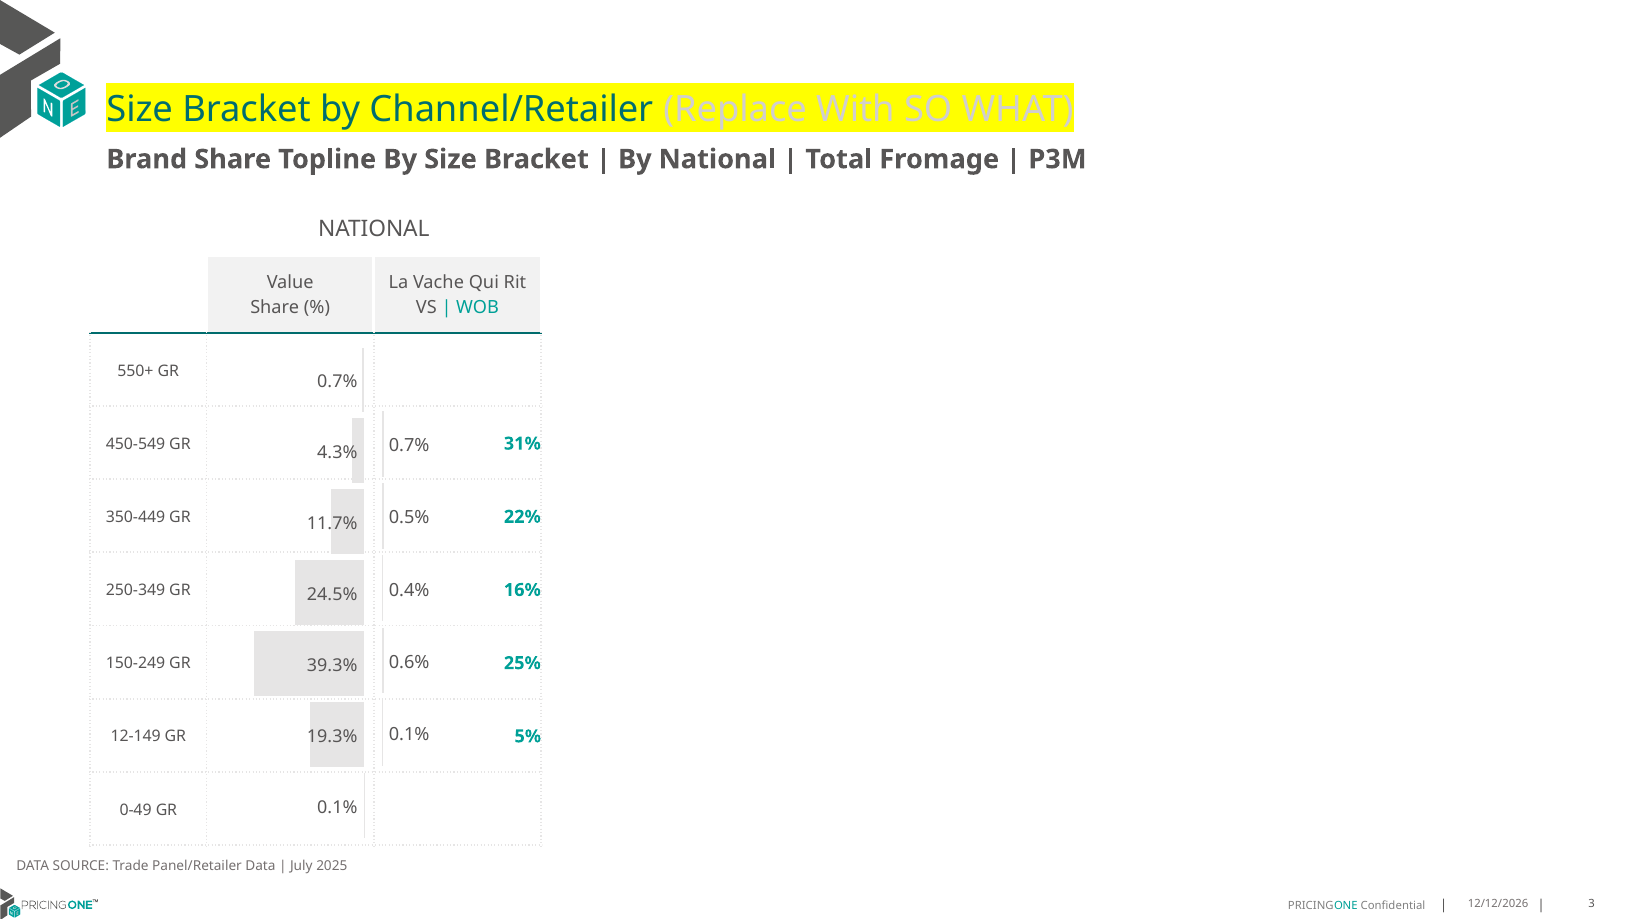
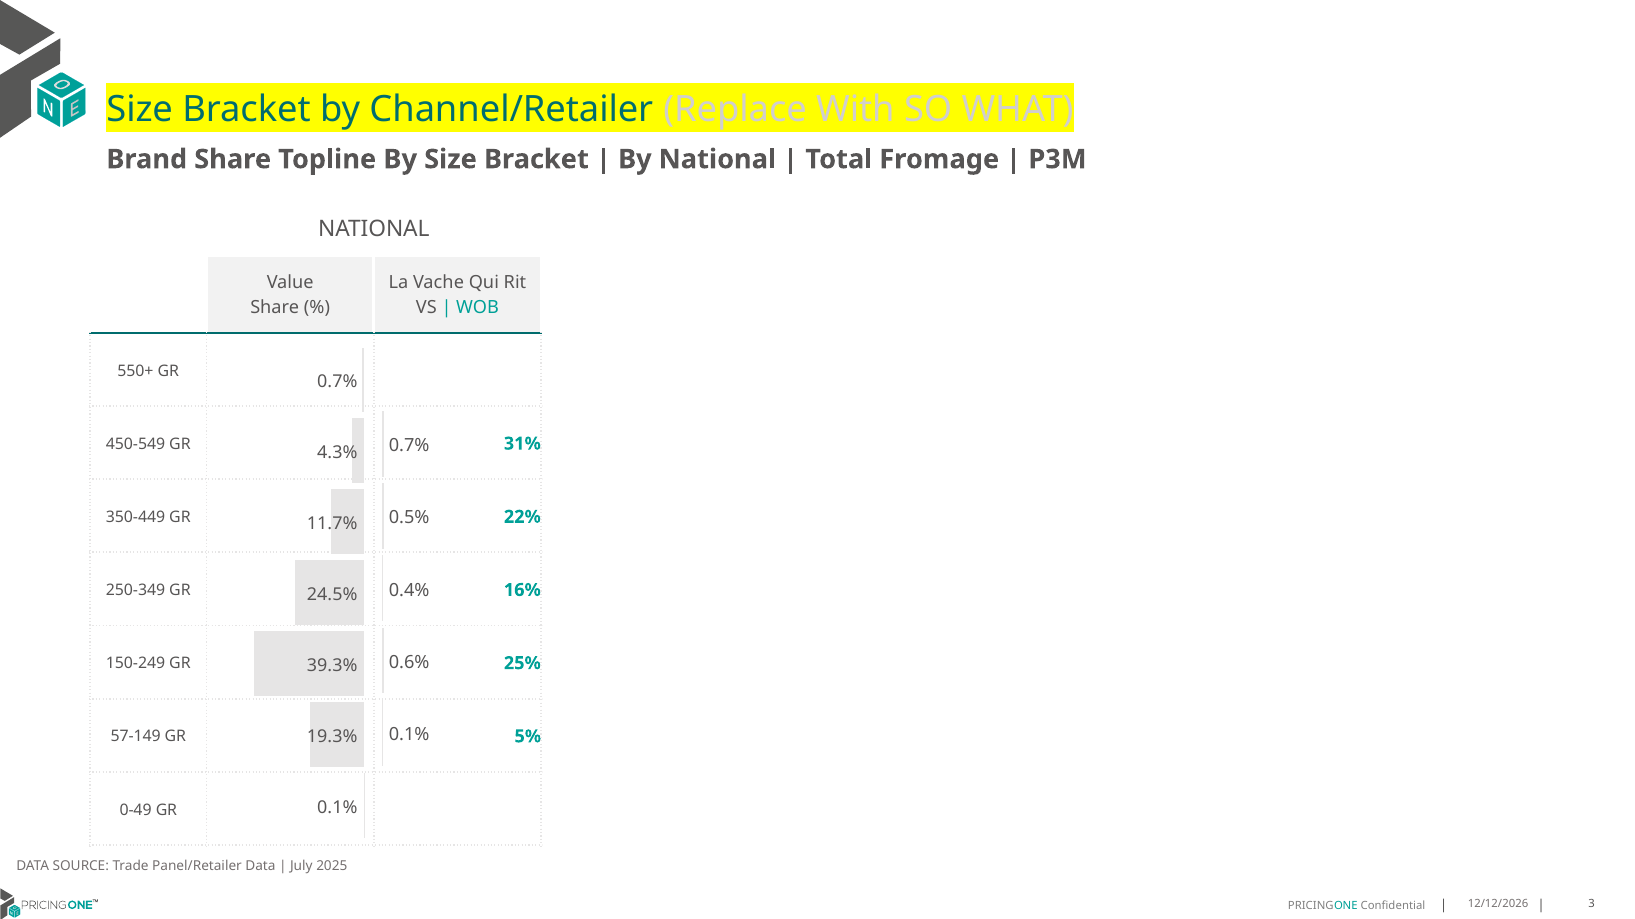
12-149: 12-149 -> 57-149 (136, 737)
